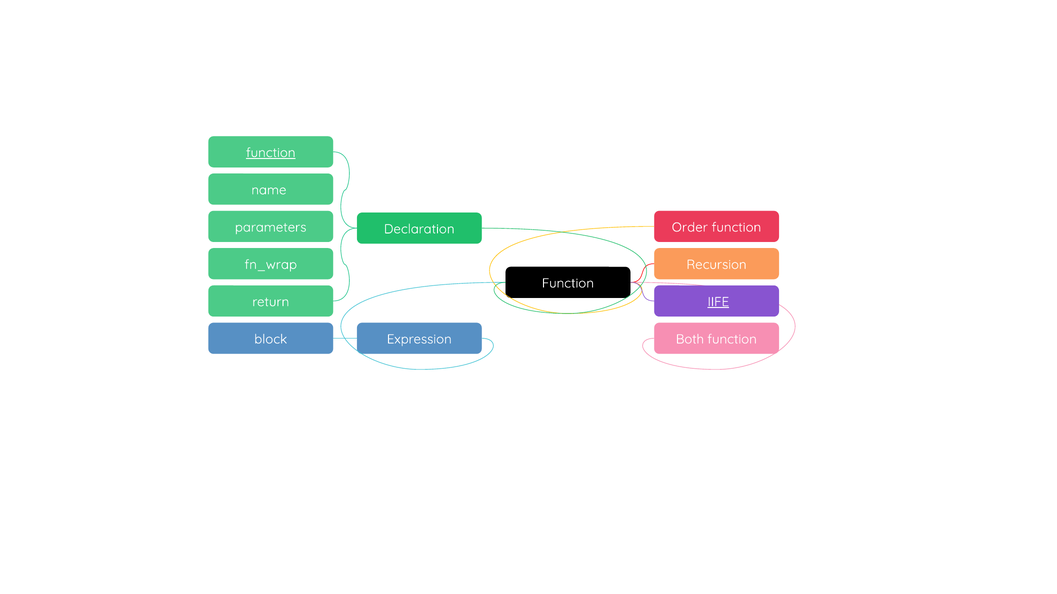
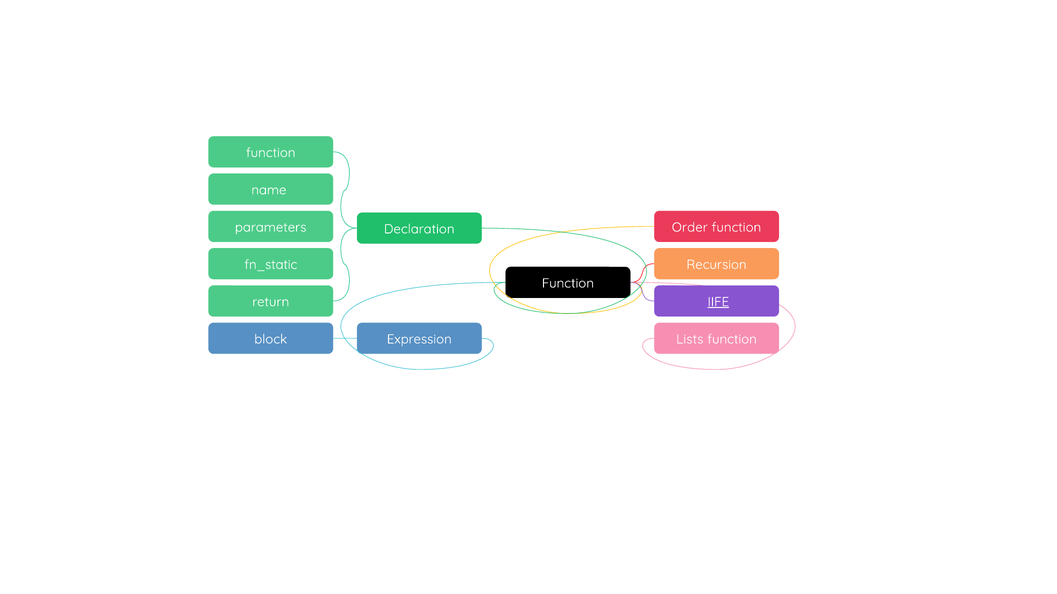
function underline: present -> none (271, 153)
fn_wrap: fn_wrap -> fn_static (271, 265)
Both: Both -> Lists (690, 339)
